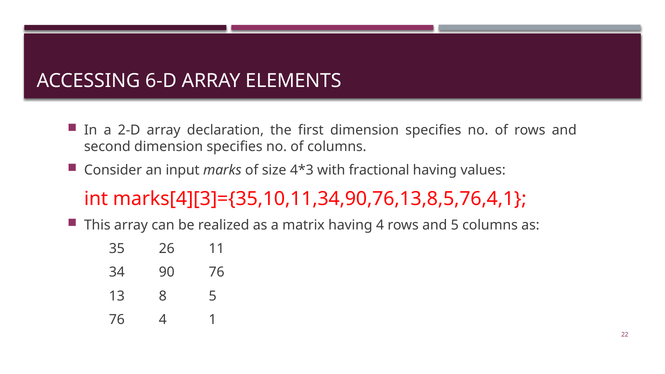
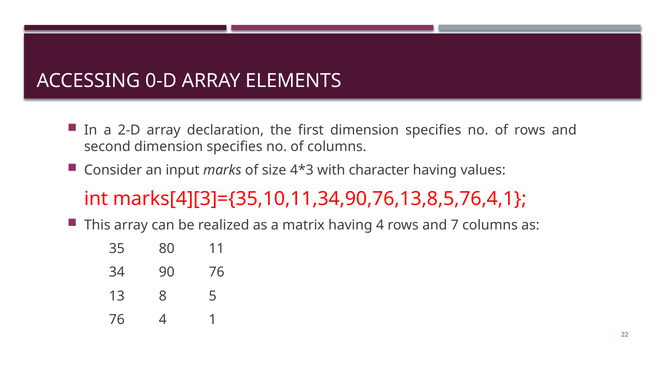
6-D: 6-D -> 0-D (161, 81)
fractional: fractional -> character (379, 170)
and 5: 5 -> 7 (455, 225)
26: 26 -> 80 (167, 249)
